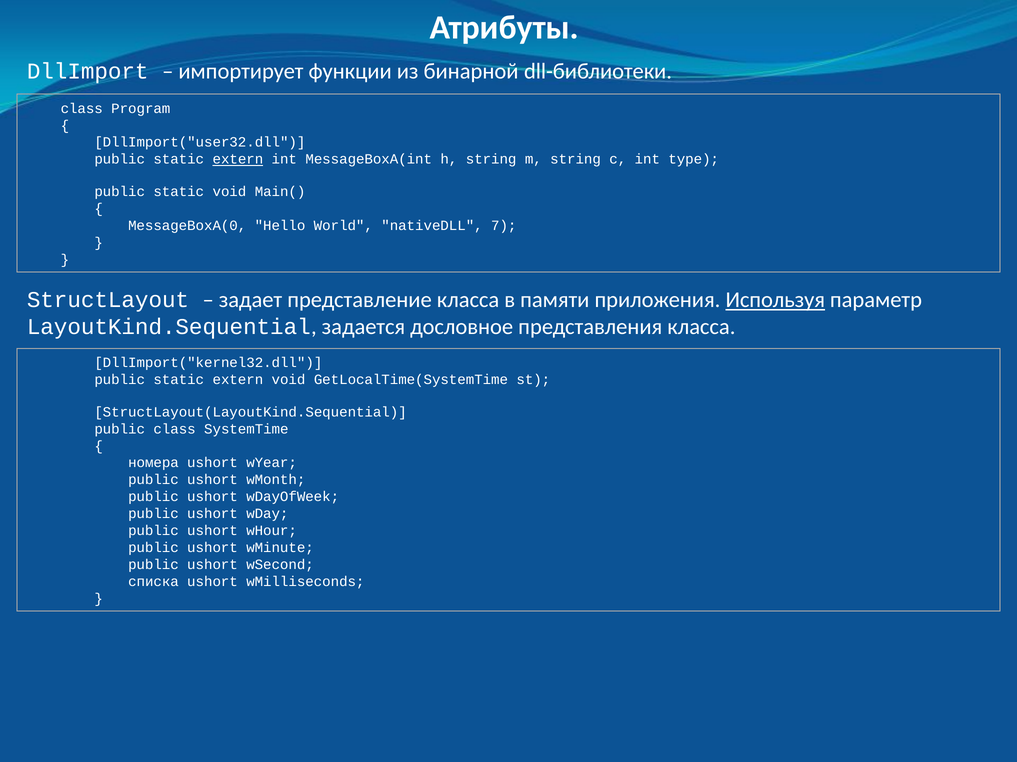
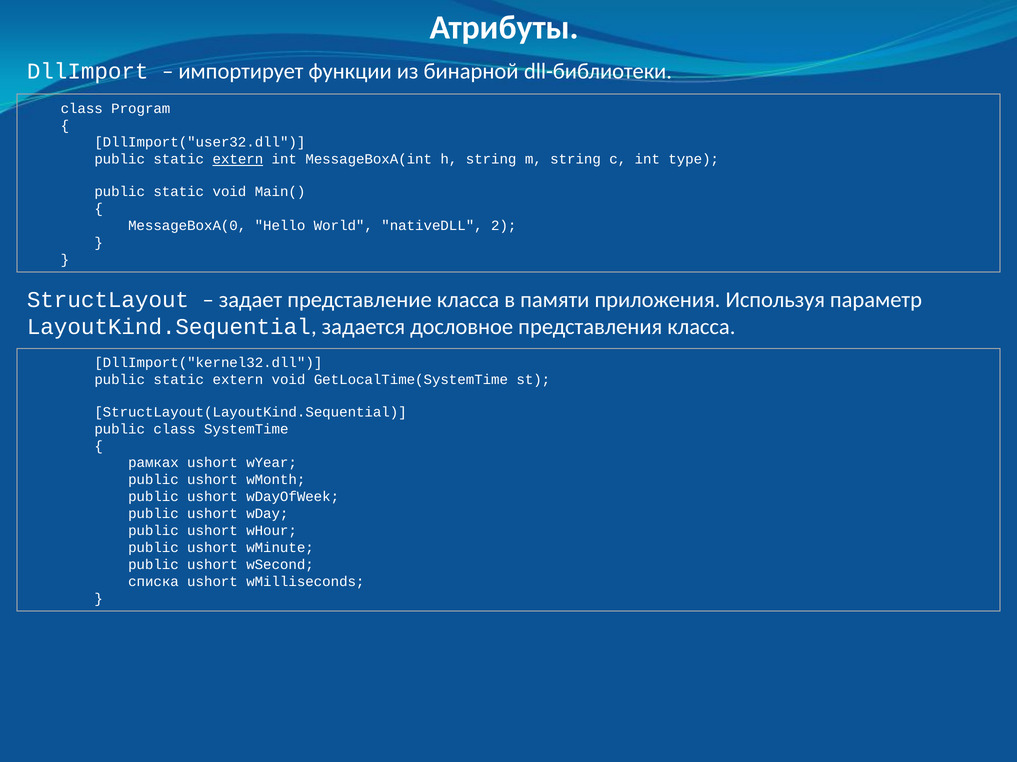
7: 7 -> 2 (504, 226)
Используя underline: present -> none (775, 300)
номера: номера -> рамках (153, 463)
